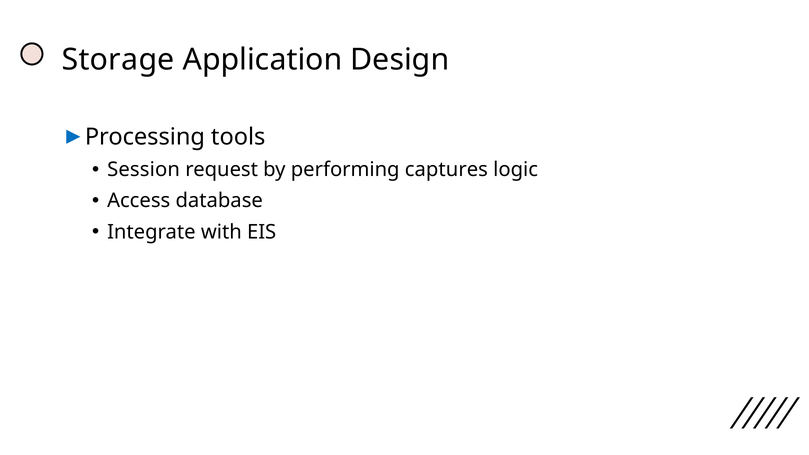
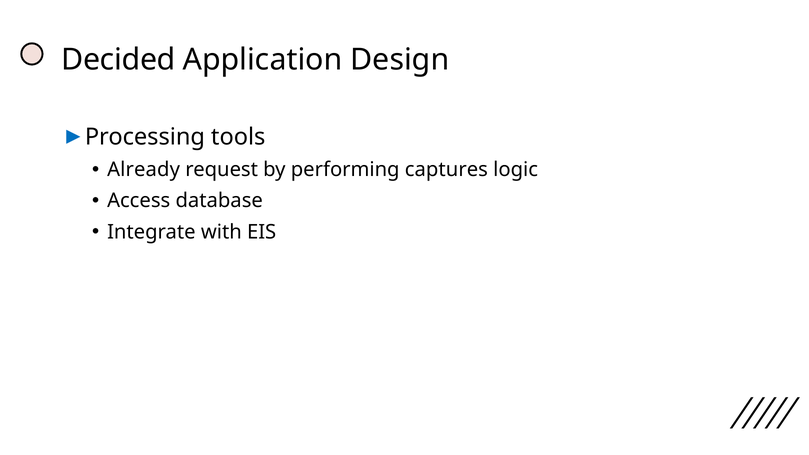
Storage: Storage -> Decided (118, 60)
Session: Session -> Already (144, 170)
